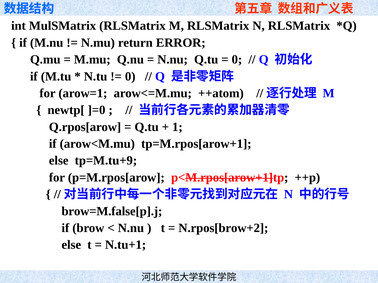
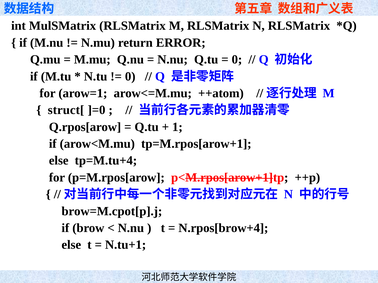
newtp[: newtp[ -> struct[ (66, 110)
tp=M.tu+9: tp=M.tu+9 -> tp=M.tu+4 (106, 161)
brow=M.false[p].j: brow=M.false[p].j -> brow=M.cpot[p].j (112, 211)
N.rpos[brow+2: N.rpos[brow+2 -> N.rpos[brow+4 (223, 228)
